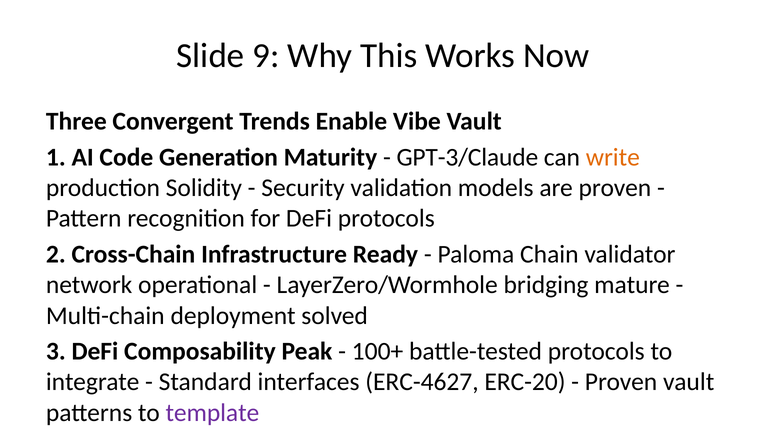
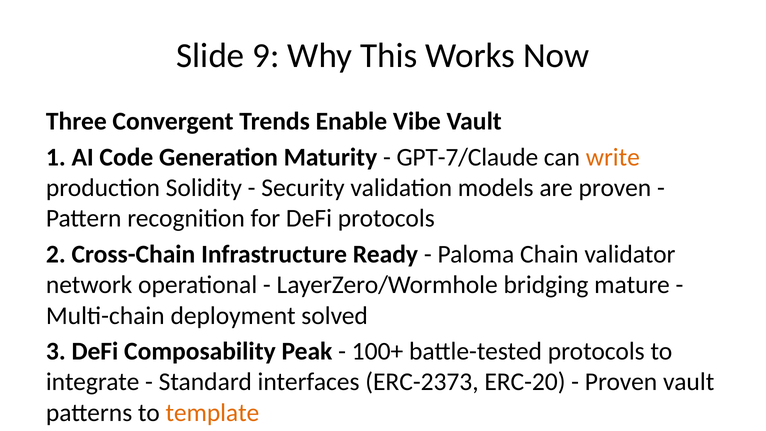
GPT-3/Claude: GPT-3/Claude -> GPT-7/Claude (467, 157)
ERC-4627: ERC-4627 -> ERC-2373 (422, 382)
template colour: purple -> orange (212, 413)
